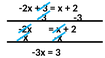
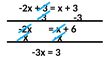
2: 2 -> 3 (75, 8)
2: 2 -> 6 (74, 29)
